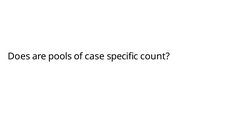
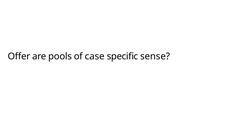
Does: Does -> Offer (19, 56)
count: count -> sense (155, 56)
